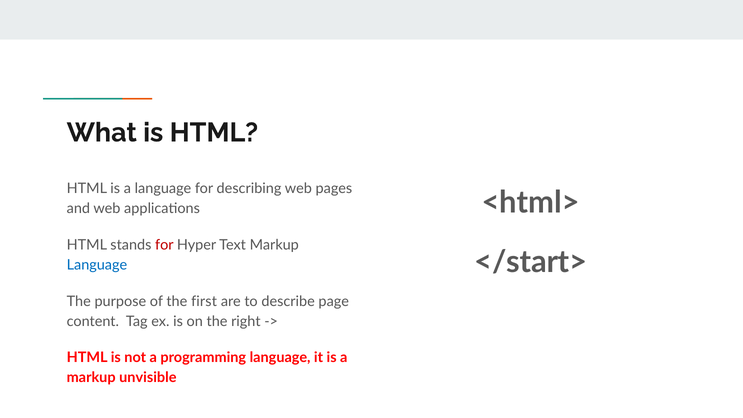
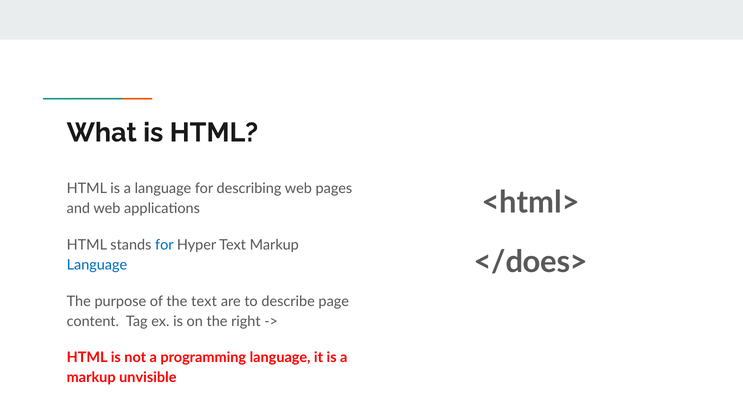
for colour: red -> blue (164, 245)
</start>: </start> -> </does> (531, 262)
the first: first -> text (204, 301)
